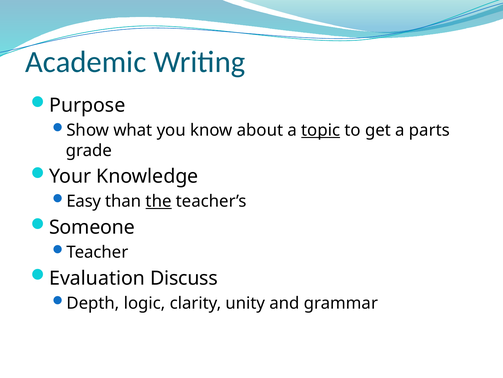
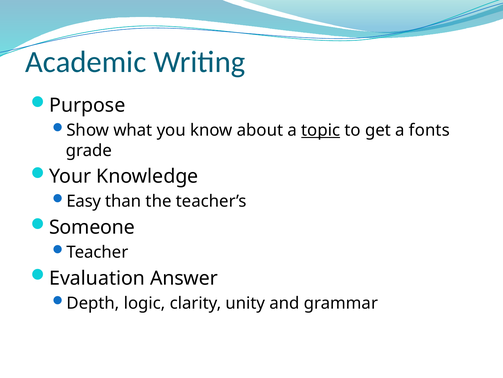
parts: parts -> fonts (429, 130)
the underline: present -> none (159, 201)
Discuss: Discuss -> Answer (184, 278)
